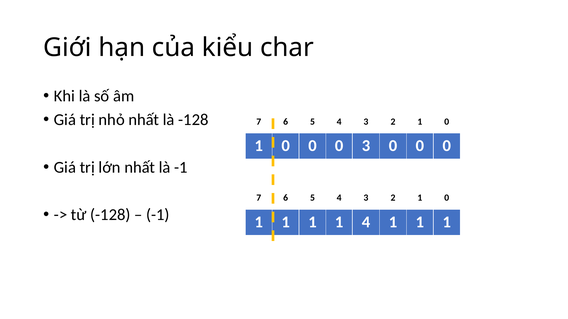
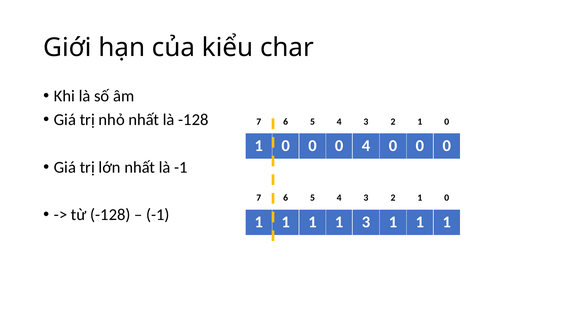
0 3: 3 -> 4 (366, 146)
1 4: 4 -> 3 (366, 222)
